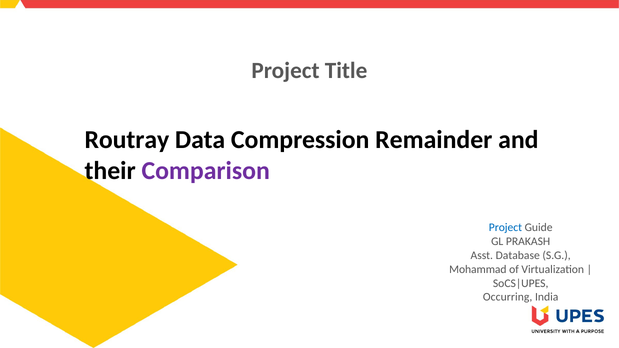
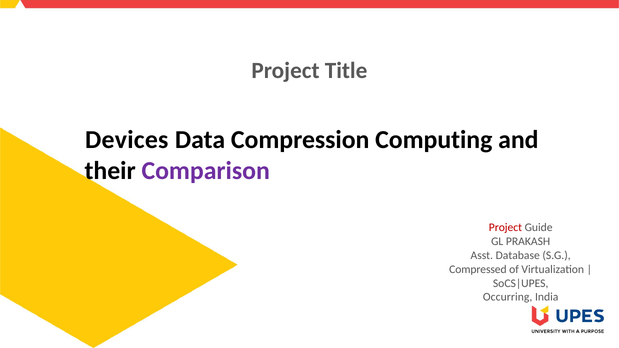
Routray: Routray -> Devices (127, 140)
Remainder: Remainder -> Computing (434, 140)
Project colour: blue -> red (505, 228)
Mohammad: Mohammad -> Compressed (478, 269)
